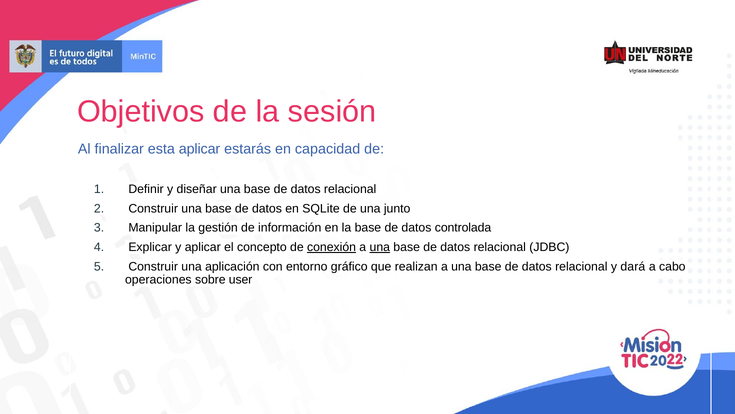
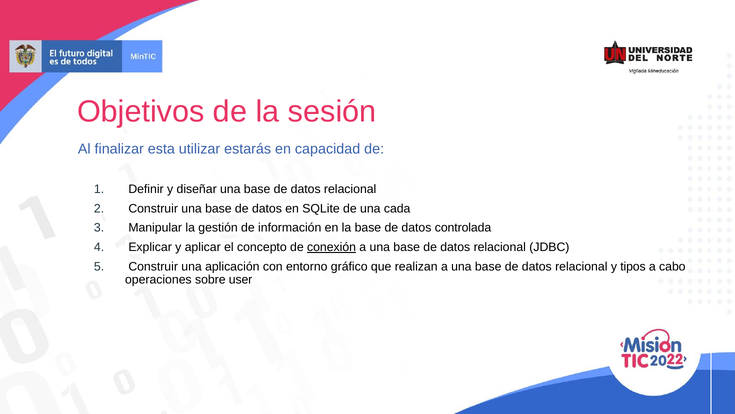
esta aplicar: aplicar -> utilizar (199, 149)
junto: junto -> cada (397, 208)
una underline: present -> none (380, 247)
dará: dará -> tipos (633, 266)
